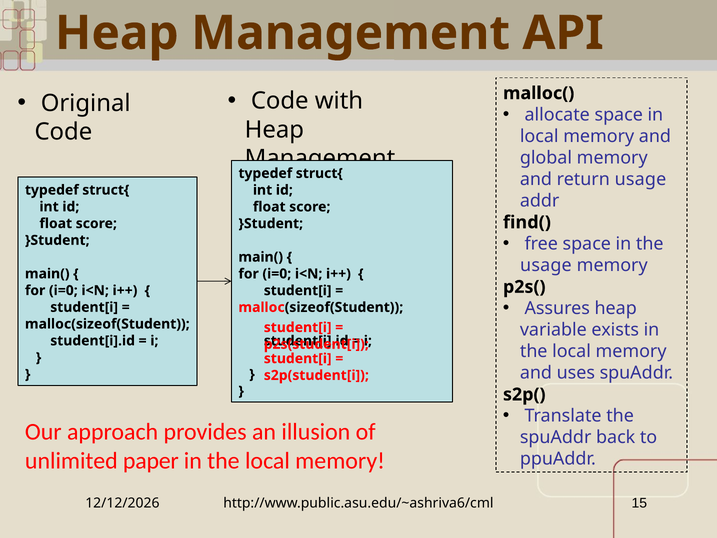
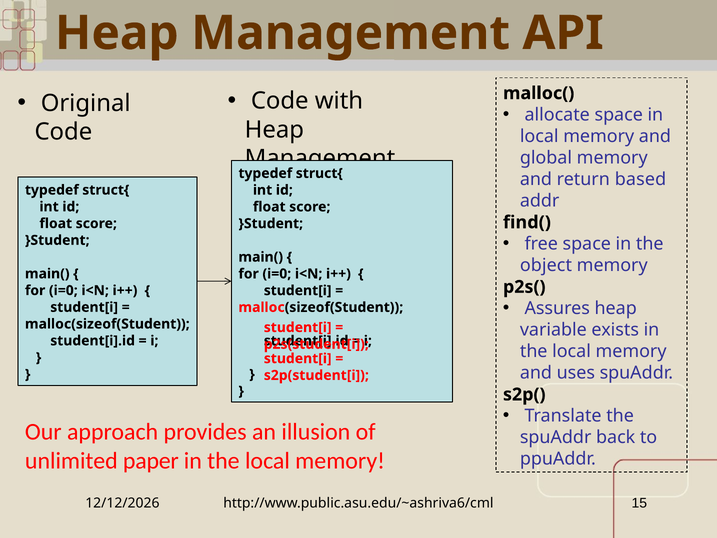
return usage: usage -> based (641, 179)
usage: usage -> object (546, 265)
